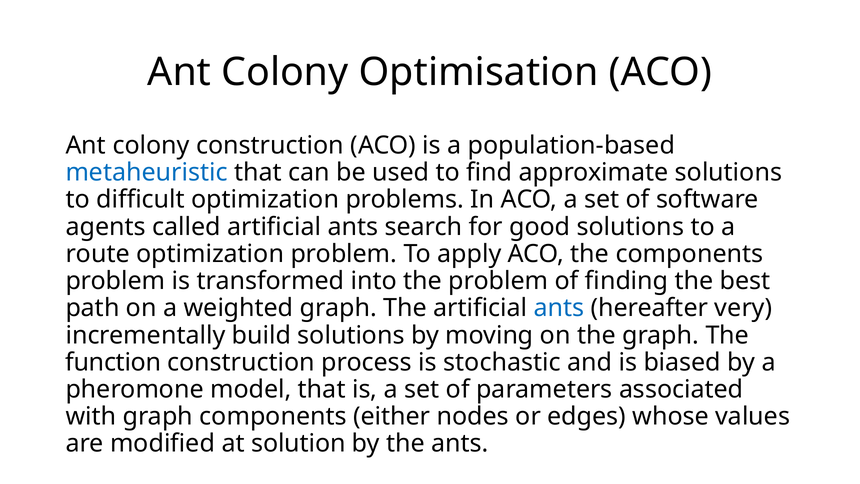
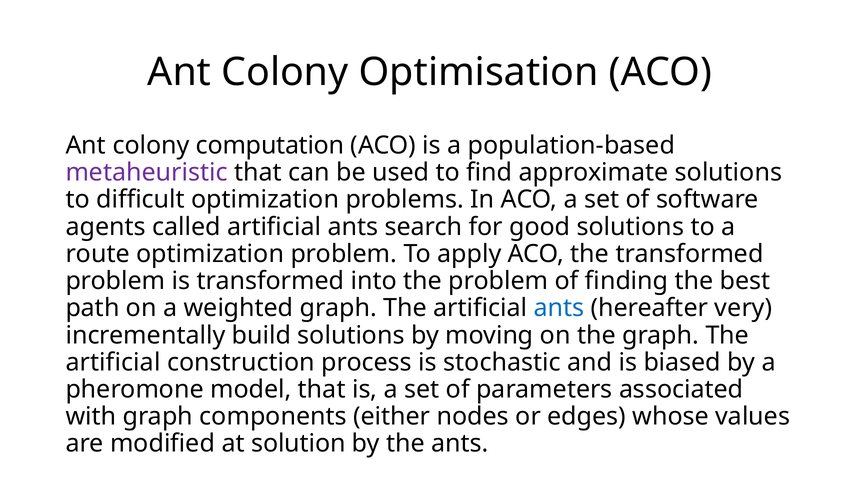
colony construction: construction -> computation (270, 145)
metaheuristic colour: blue -> purple (147, 172)
the components: components -> transformed (690, 254)
function: function -> artificial (113, 362)
